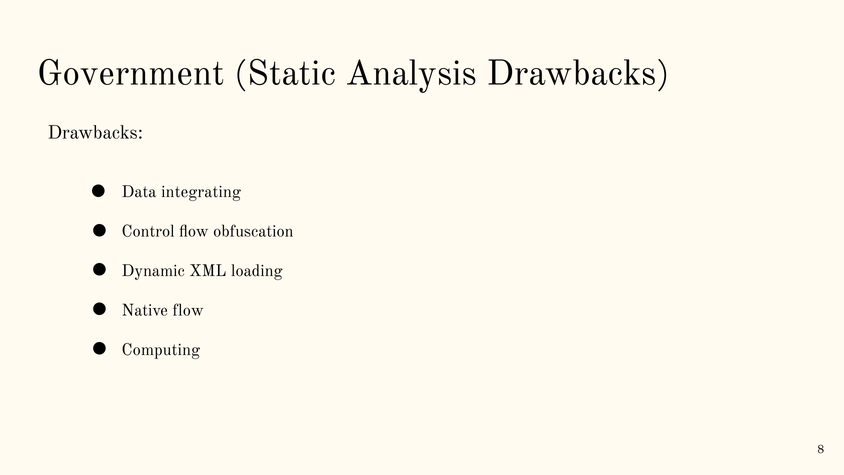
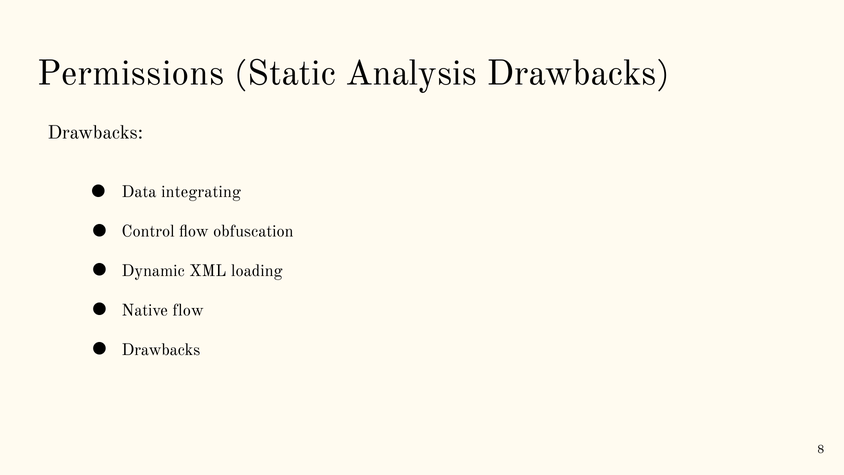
Government: Government -> Permissions (131, 73)
Computing: Computing -> Drawbacks (161, 350)
